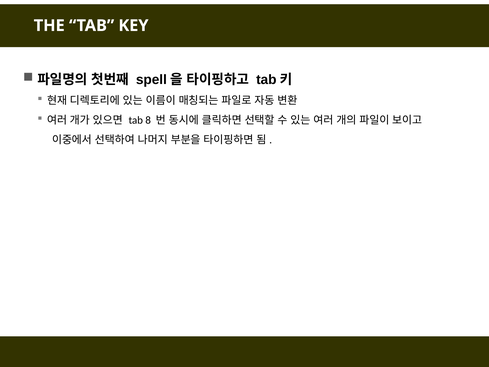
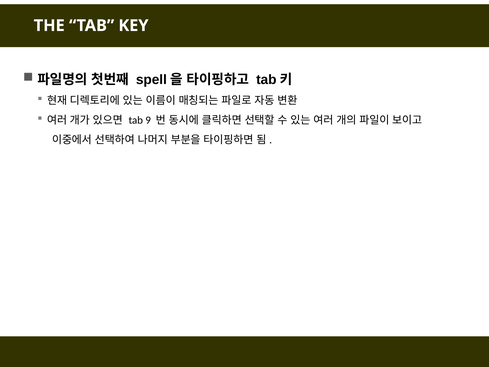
8: 8 -> 9 (148, 120)
